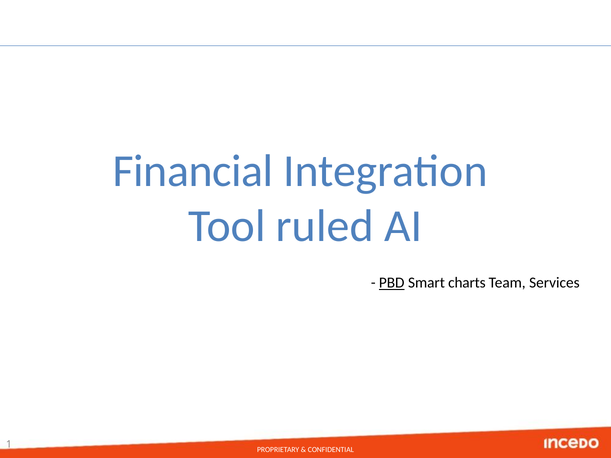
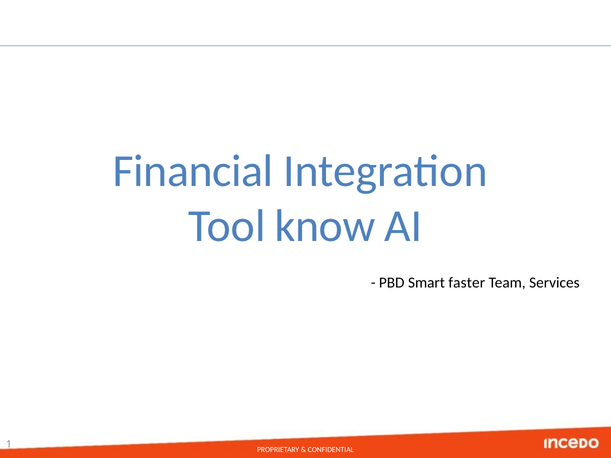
ruled: ruled -> know (325, 226)
PBD underline: present -> none (392, 283)
charts: charts -> faster (467, 283)
